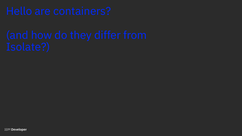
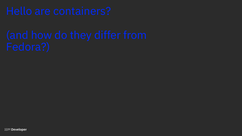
Isolate: Isolate -> Fedora (28, 47)
